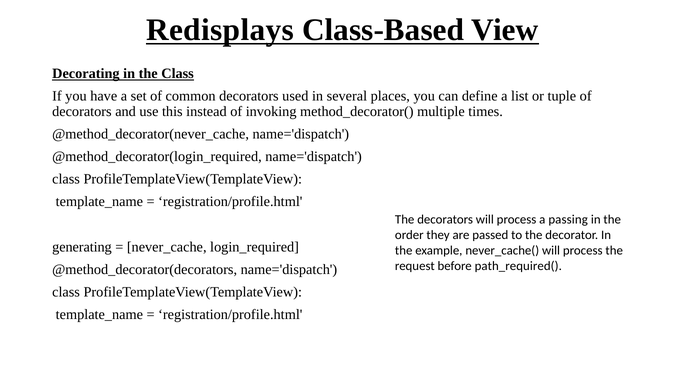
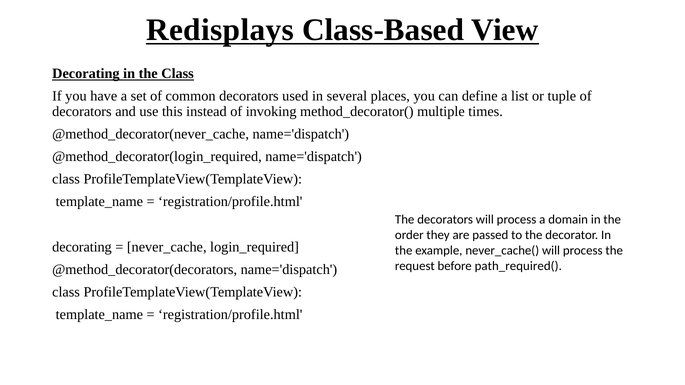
passing: passing -> domain (568, 220)
generating: generating -> decorating (82, 247)
